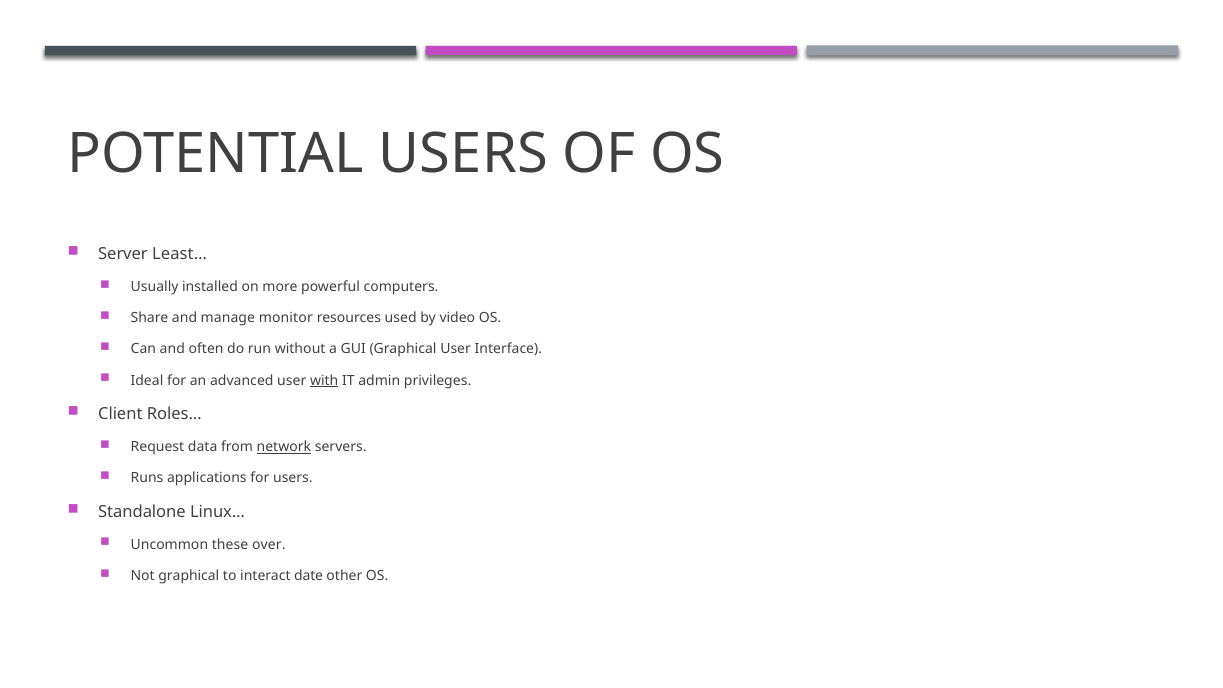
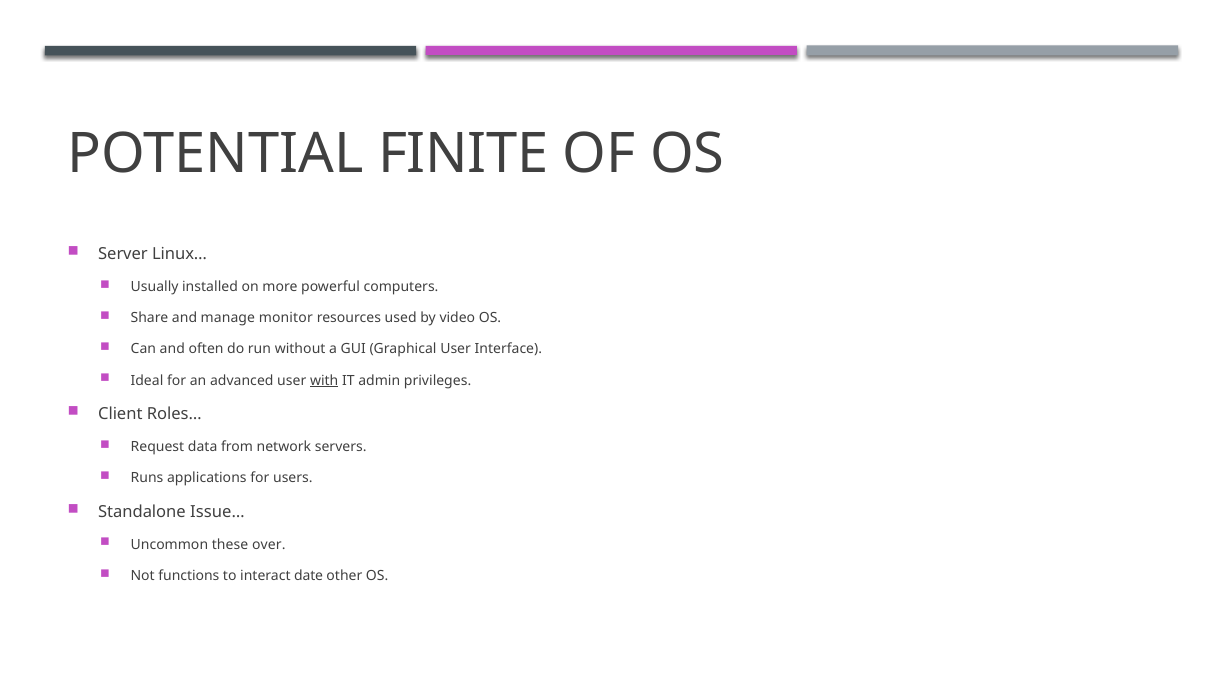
POTENTIAL USERS: USERS -> FINITE (463, 154)
Least…: Least… -> Linux… (180, 254)
network underline: present -> none (284, 447)
Linux…: Linux… -> Issue… (217, 512)
Not graphical: graphical -> functions (189, 576)
